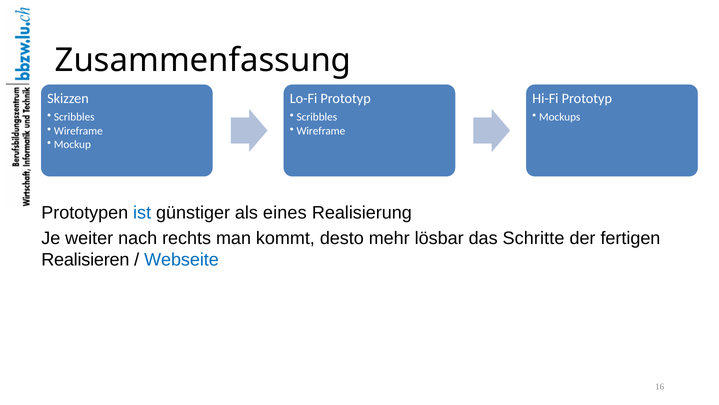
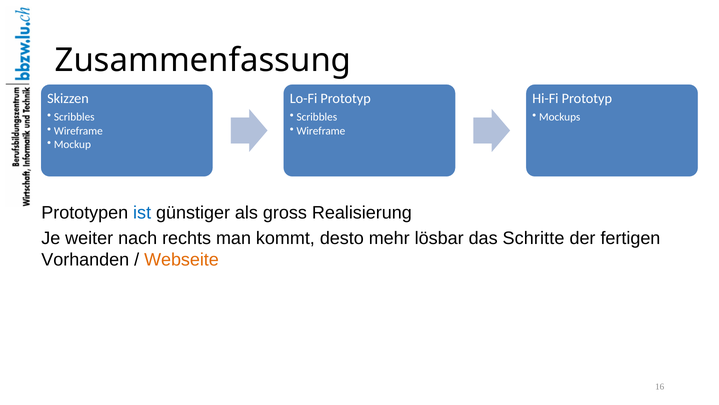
eines: eines -> gross (285, 213)
Realisieren: Realisieren -> Vorhanden (85, 259)
Webseite colour: blue -> orange (181, 259)
